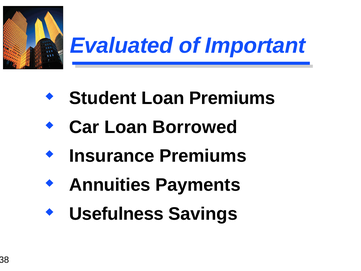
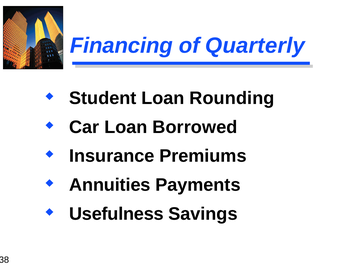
Evaluated: Evaluated -> Financing (121, 46)
Important: Important -> Quarterly (255, 46)
Loan Premiums: Premiums -> Rounding (232, 98)
